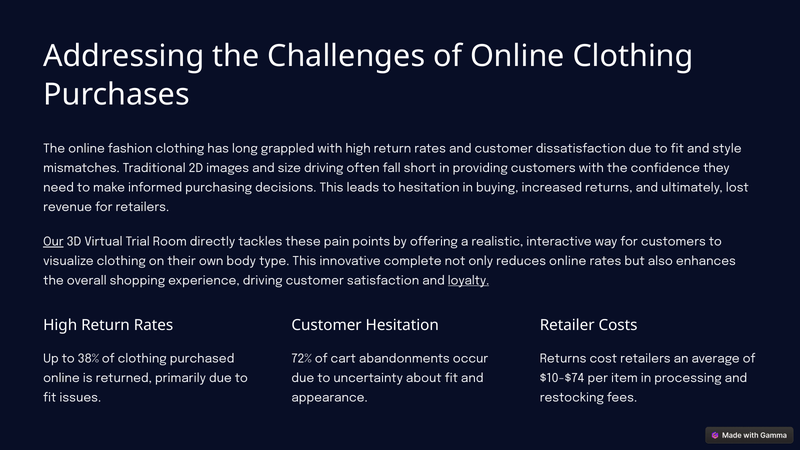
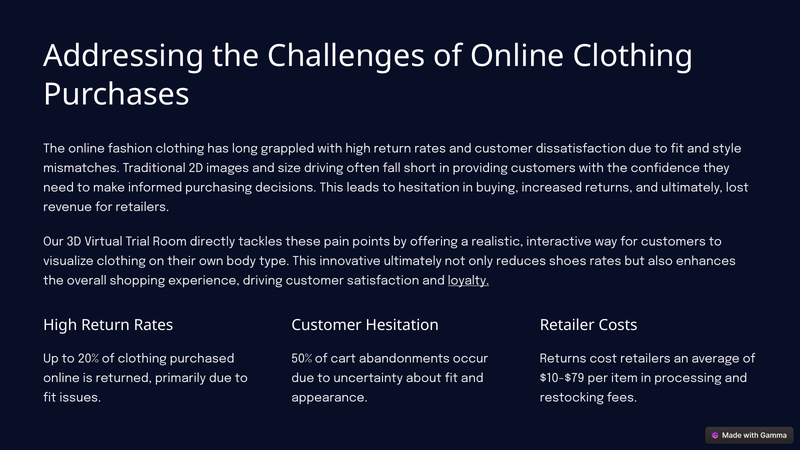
Our underline: present -> none (53, 242)
innovative complete: complete -> ultimately (413, 261)
reduces online: online -> shoes (568, 261)
38%: 38% -> 20% (88, 359)
72%: 72% -> 50% (302, 359)
$10-$74: $10-$74 -> $10-$79 (562, 378)
